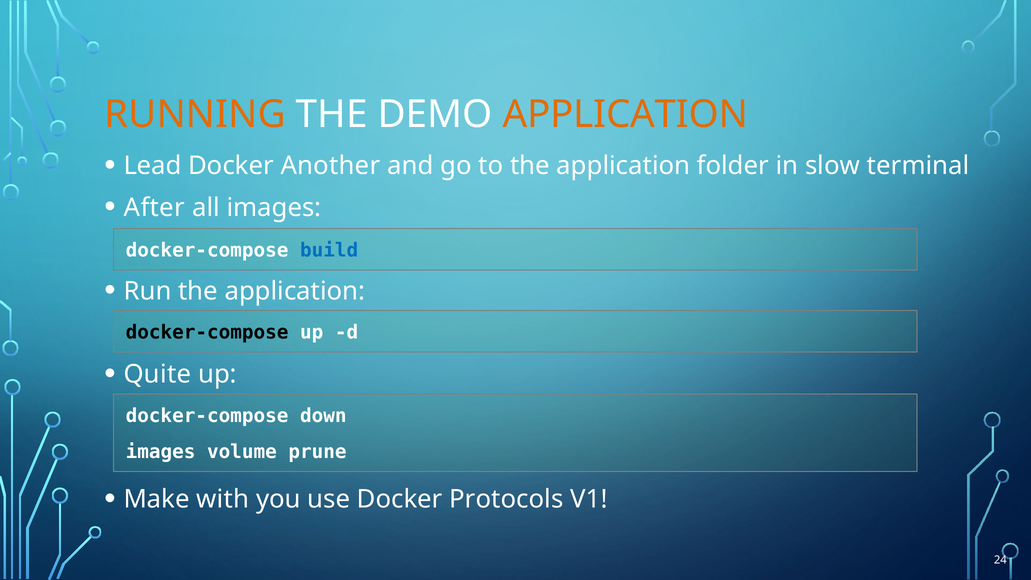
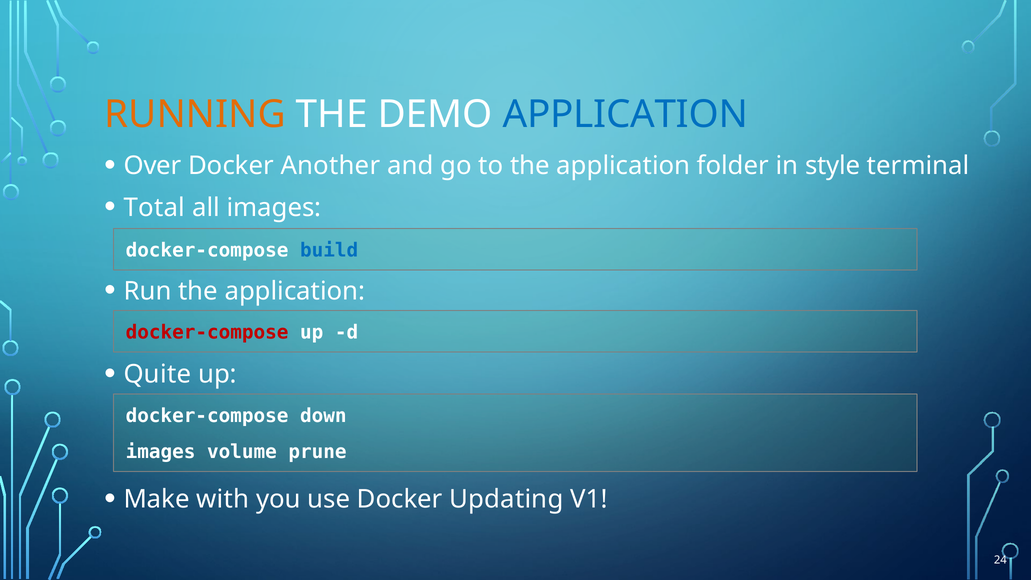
APPLICATION colour: orange -> blue (625, 115)
Lead: Lead -> Over (153, 166)
slow: slow -> style (833, 166)
After: After -> Total (154, 208)
docker-compose colour: black -> red (207, 333)
Protocols: Protocols -> Updating (506, 499)
